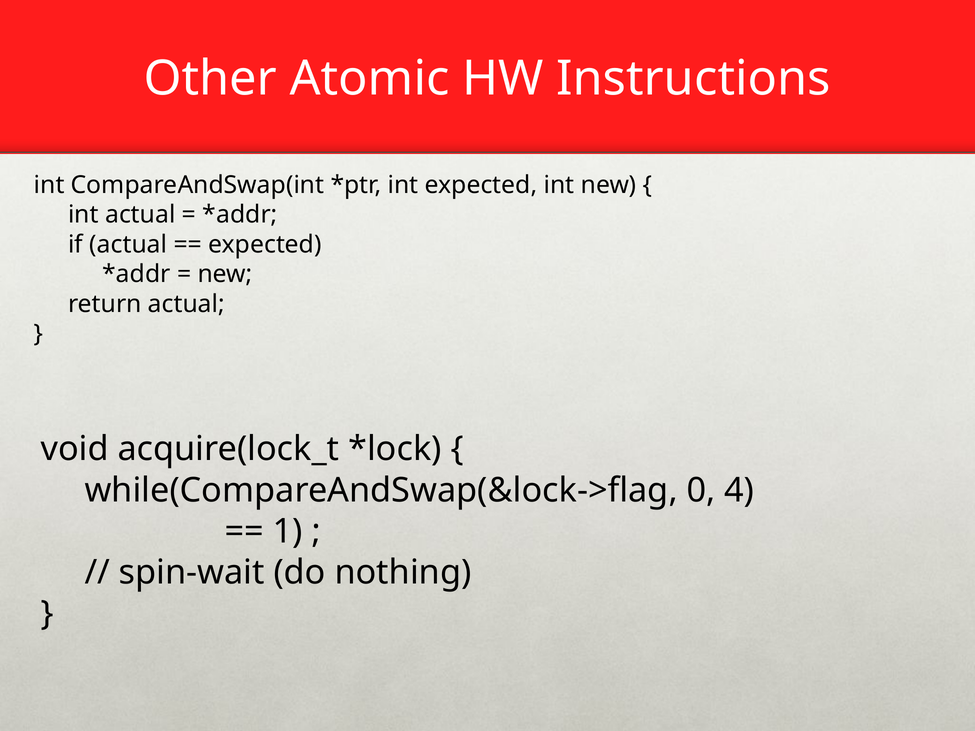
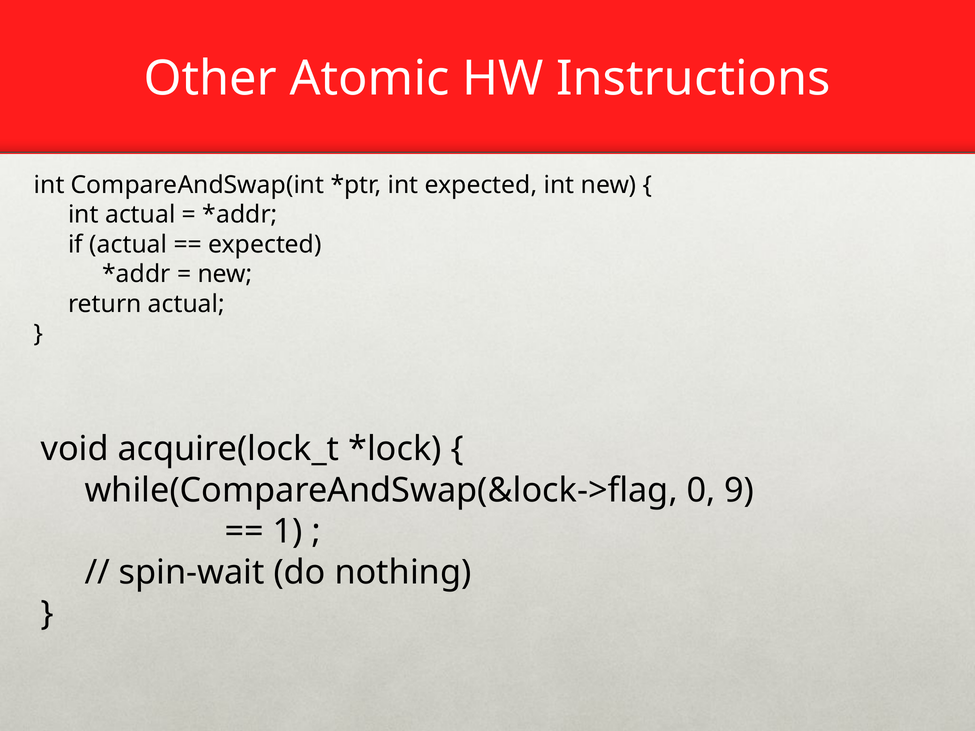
4: 4 -> 9 (739, 490)
